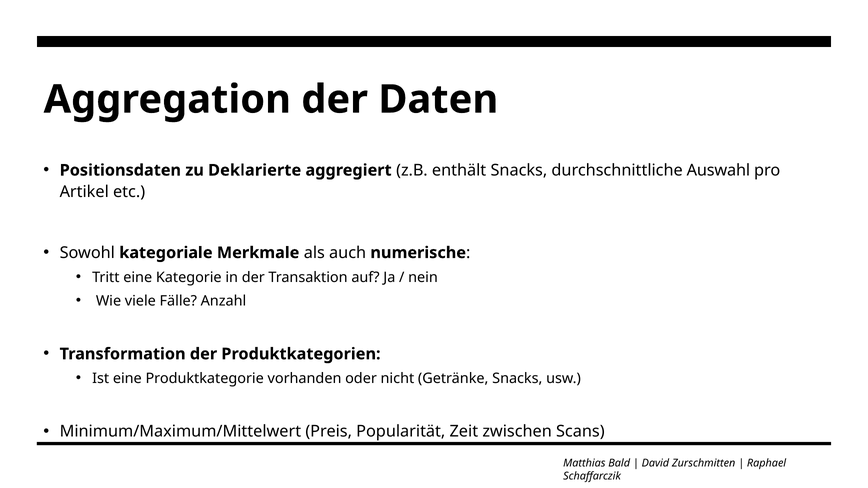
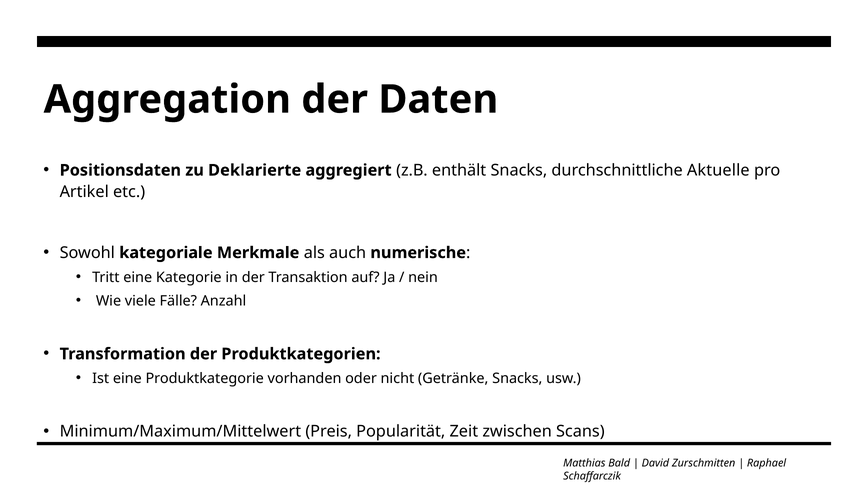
Auswahl: Auswahl -> Aktuelle (718, 170)
